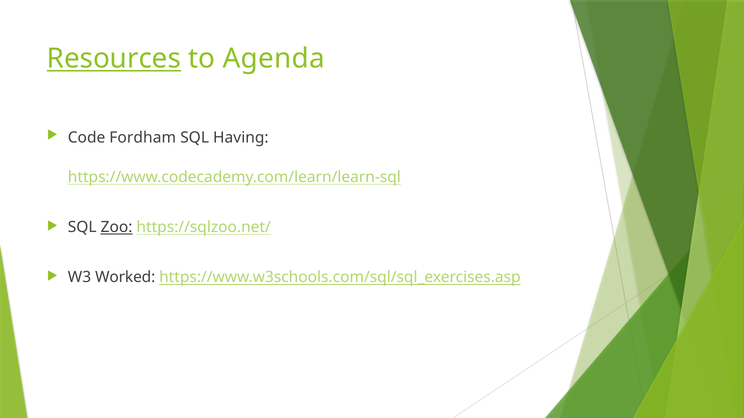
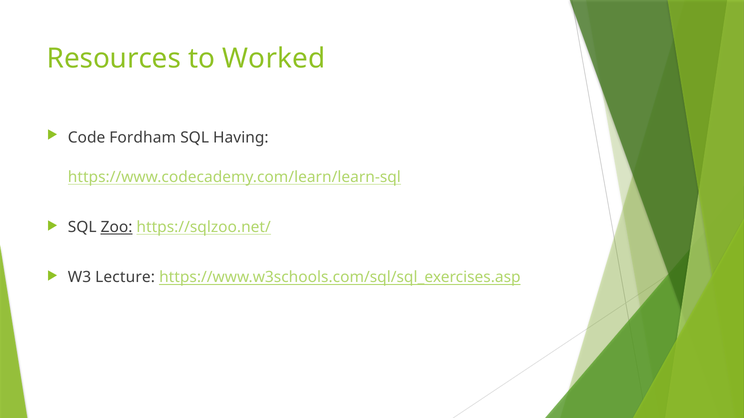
Resources underline: present -> none (114, 59)
Agenda: Agenda -> Worked (274, 59)
Worked: Worked -> Lecture (125, 278)
